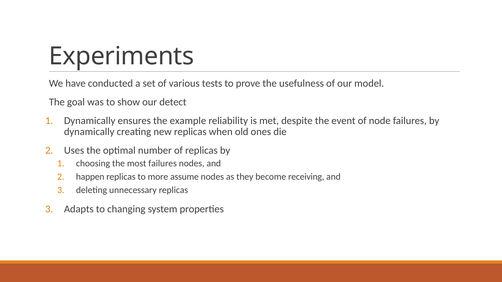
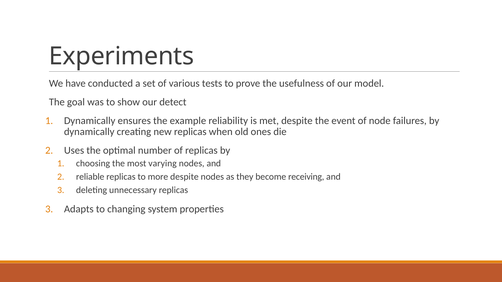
most failures: failures -> varying (163, 164)
happen: happen -> reliable (90, 177)
more assume: assume -> despite (184, 177)
